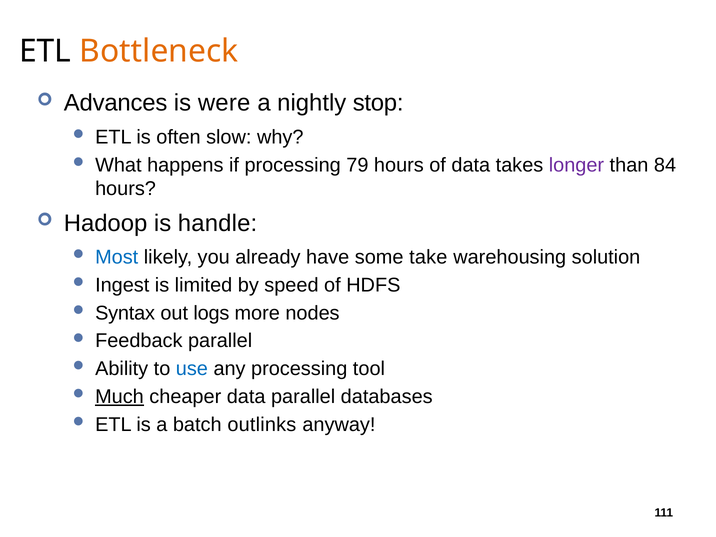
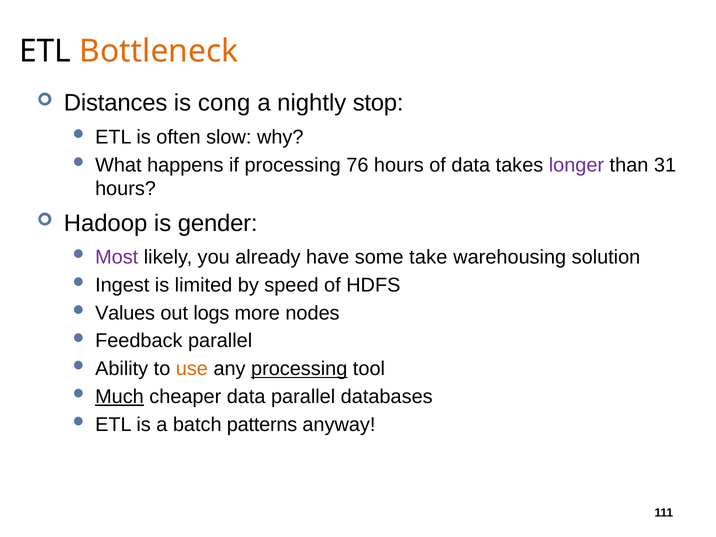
Advances: Advances -> Distances (116, 103)
were: were -> cong (224, 103)
79: 79 -> 76 (357, 165)
84: 84 -> 31 (665, 165)
handle: handle -> gender (218, 223)
Most colour: blue -> purple (117, 257)
Syntax: Syntax -> Values (125, 313)
use colour: blue -> orange (192, 369)
processing underline: none -> present (299, 369)
outlinks: outlinks -> patterns (262, 425)
